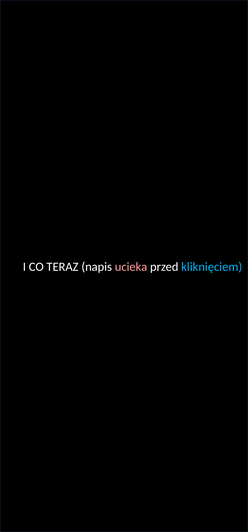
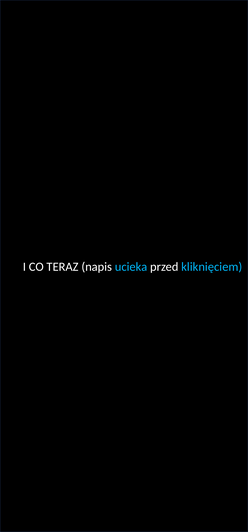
ucieka colour: pink -> light blue (131, 266)
